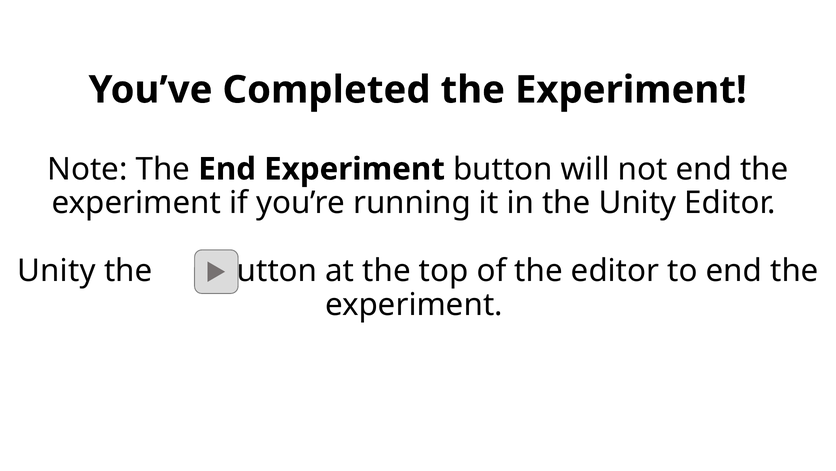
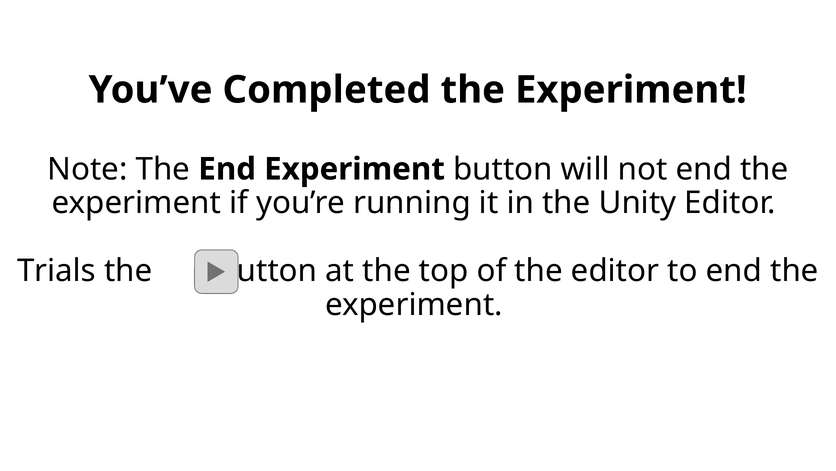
Unity: Unity -> Trials (57, 270)
